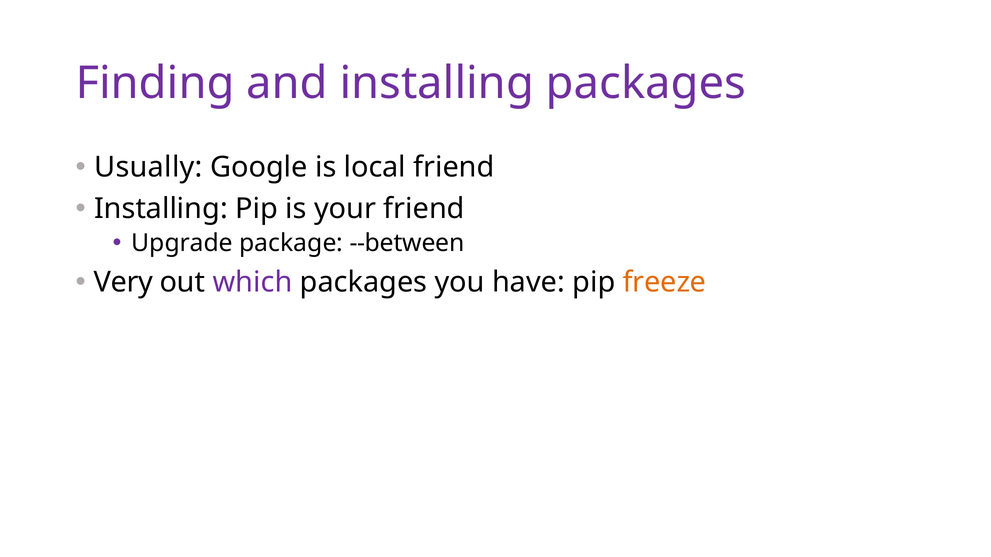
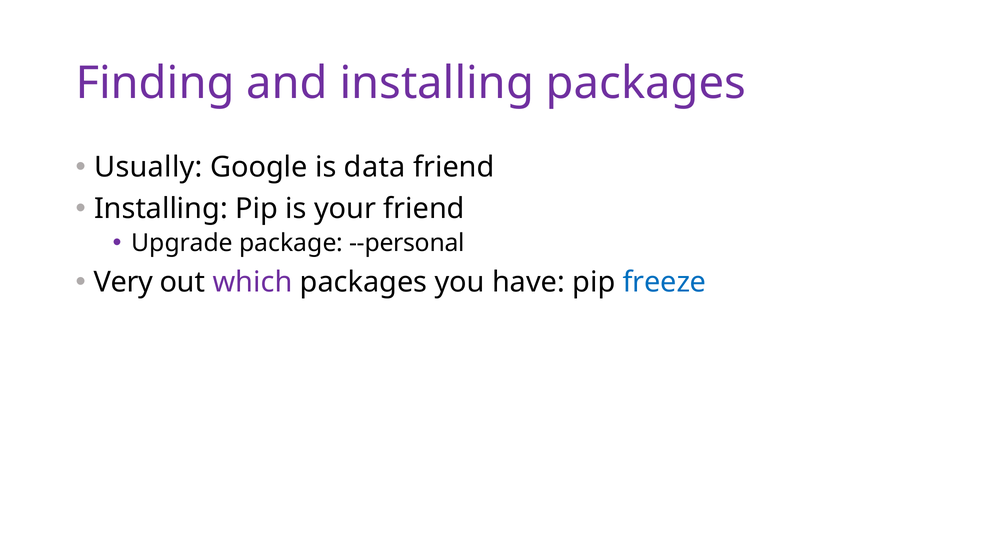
local: local -> data (375, 168)
--between: --between -> --personal (407, 243)
freeze colour: orange -> blue (664, 283)
